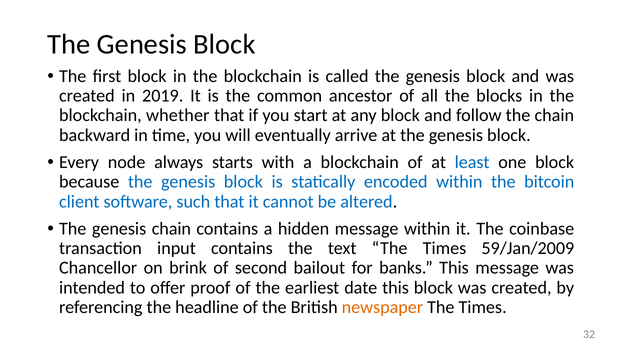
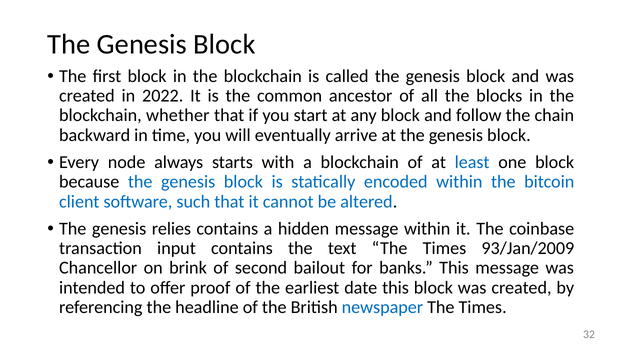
2019: 2019 -> 2022 (163, 96)
genesis chain: chain -> relies (171, 229)
59/Jan/2009: 59/Jan/2009 -> 93/Jan/2009 (528, 248)
newspaper colour: orange -> blue (382, 307)
